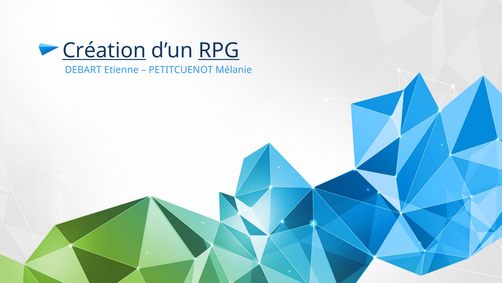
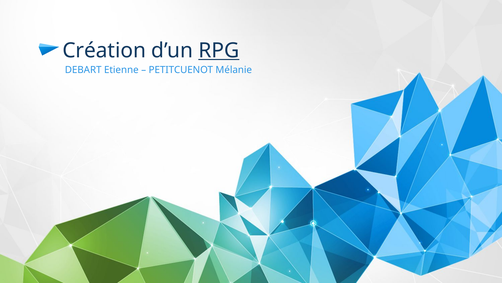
Création underline: present -> none (104, 50)
